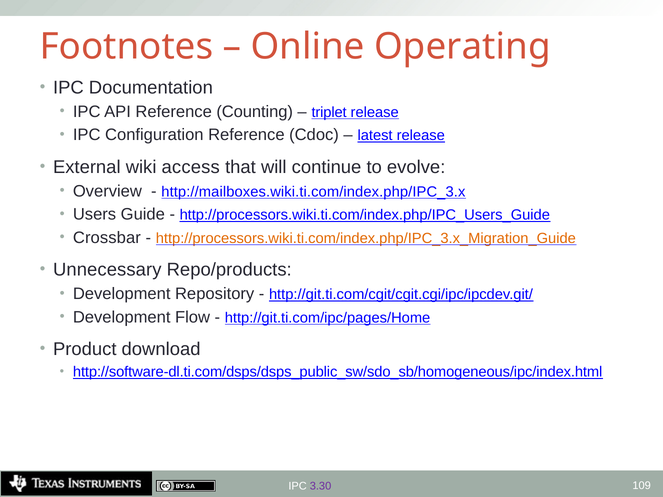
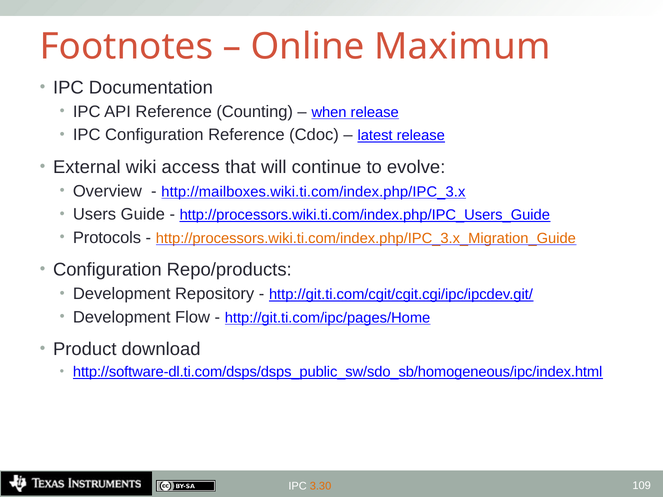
Operating: Operating -> Maximum (462, 47)
triplet: triplet -> when (329, 112)
Crossbar: Crossbar -> Protocols (107, 238)
Unnecessary: Unnecessary -> Configuration (107, 270)
3.30 colour: purple -> orange (321, 486)
